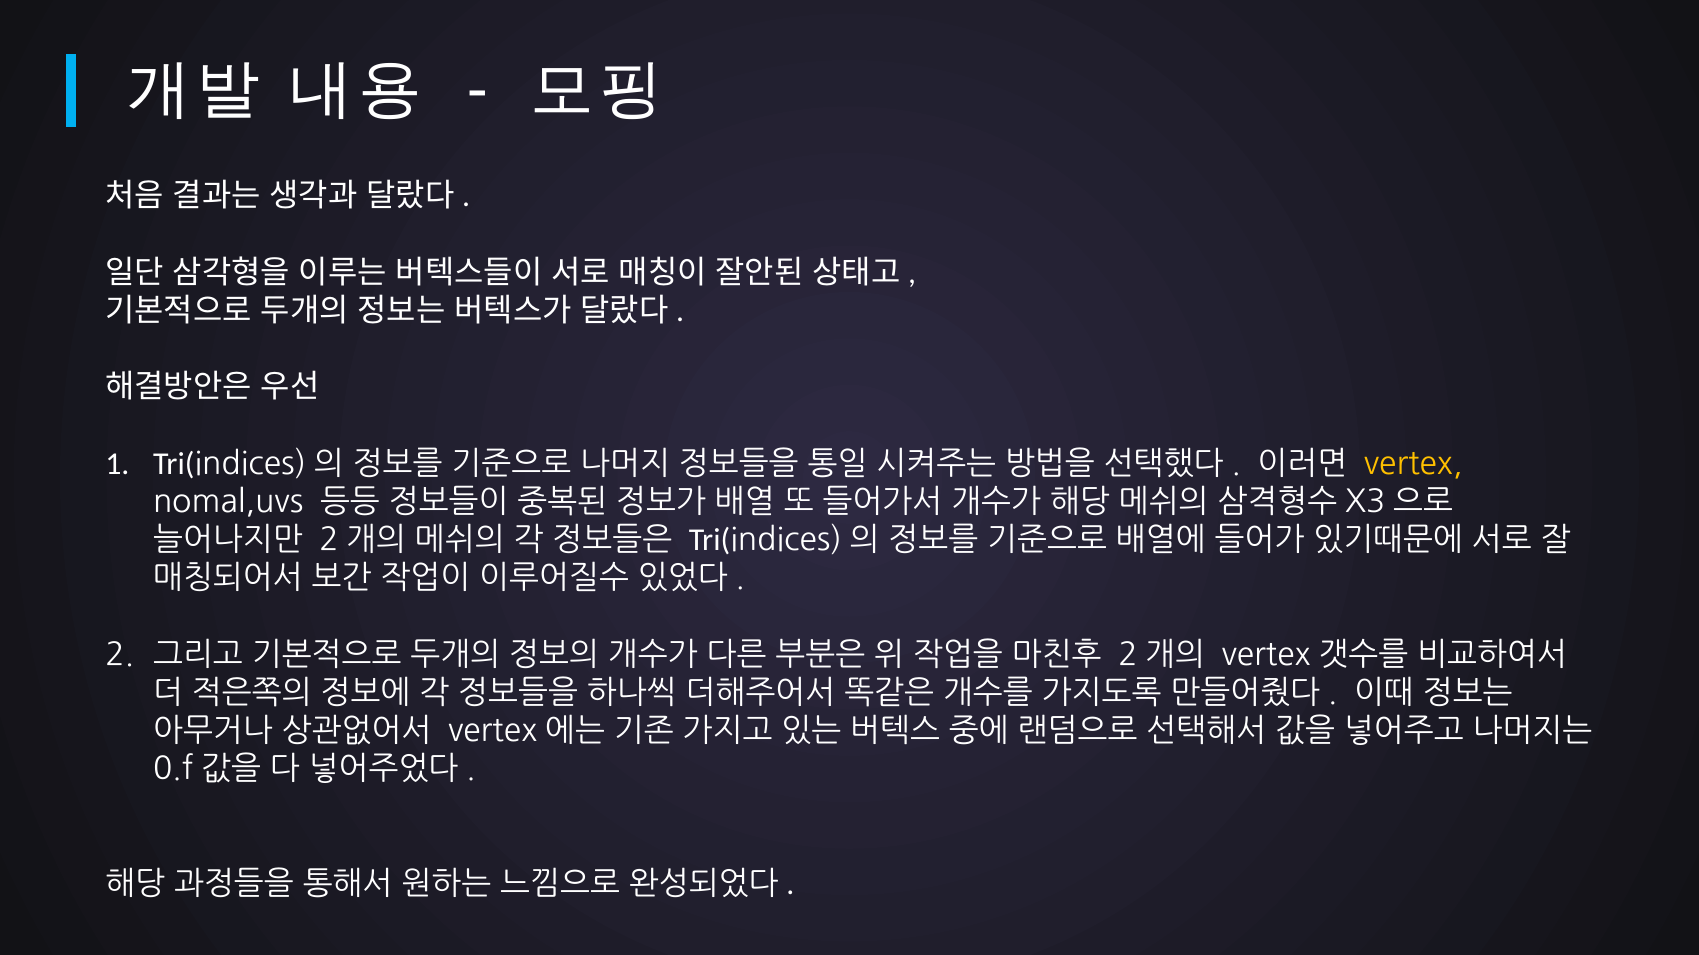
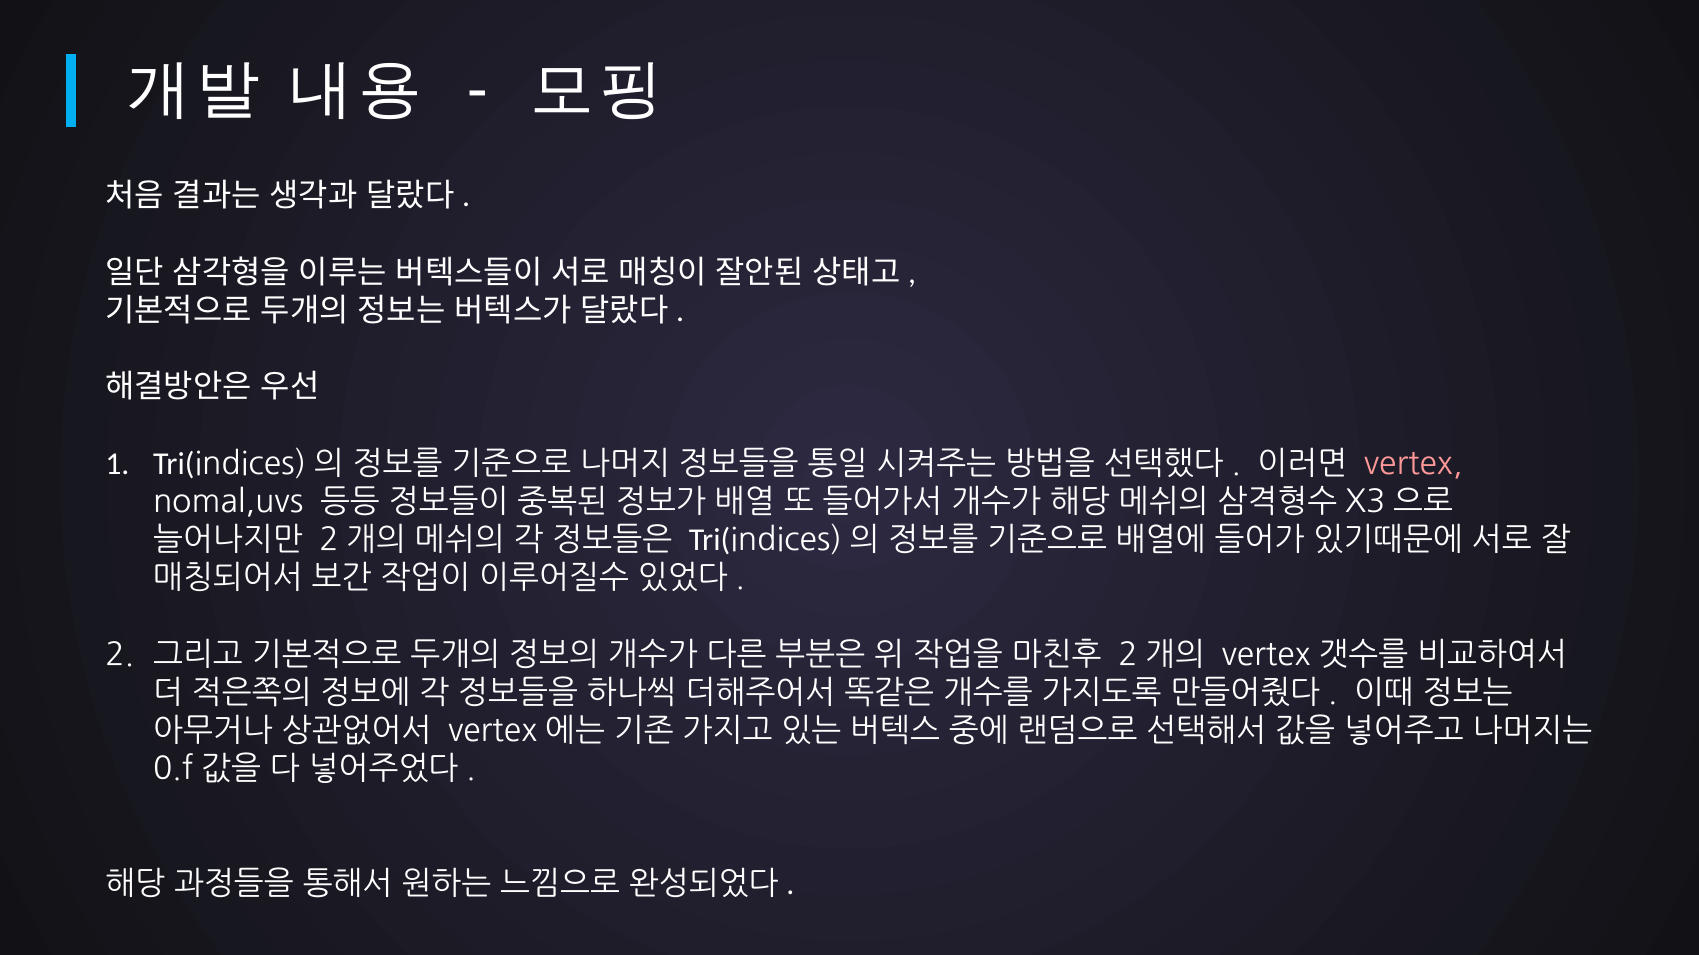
vertex colour: yellow -> pink (1413, 464)
